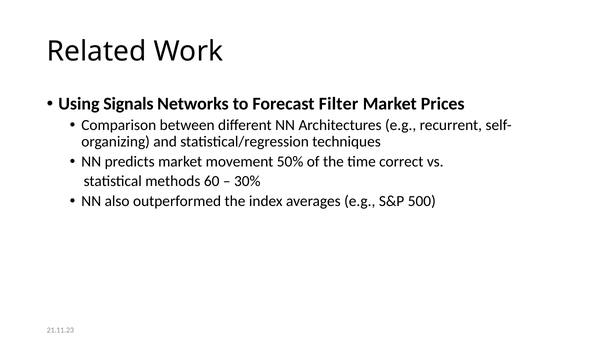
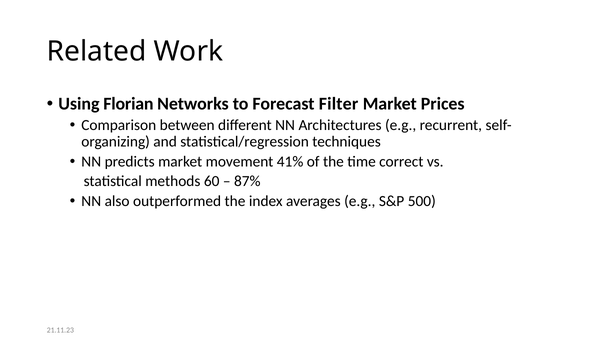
Signals: Signals -> Florian (128, 104)
50%: 50% -> 41% (290, 161)
30%: 30% -> 87% (247, 181)
